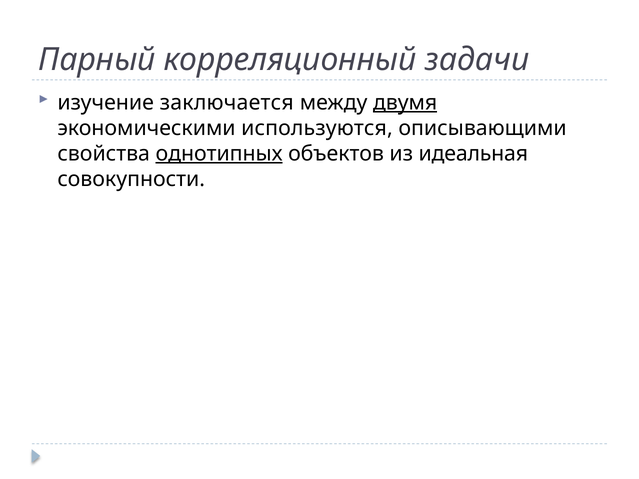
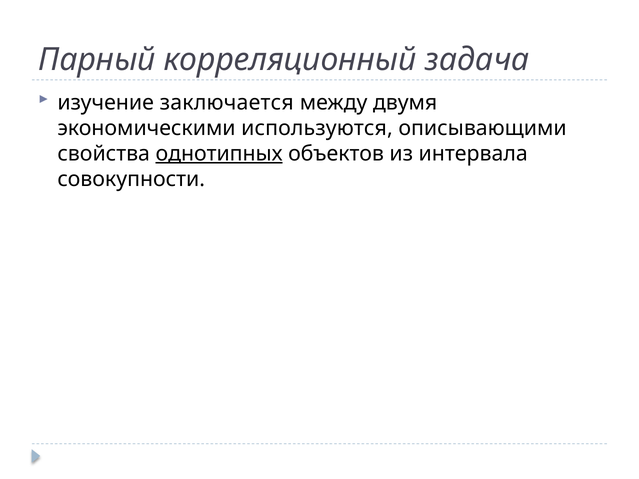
задачи: задачи -> задача (477, 60)
двумя underline: present -> none (405, 103)
идеальная: идеальная -> интервала (473, 154)
